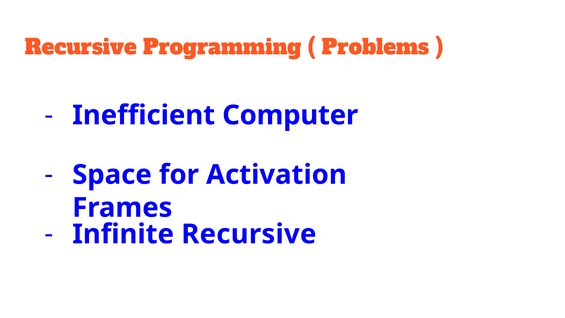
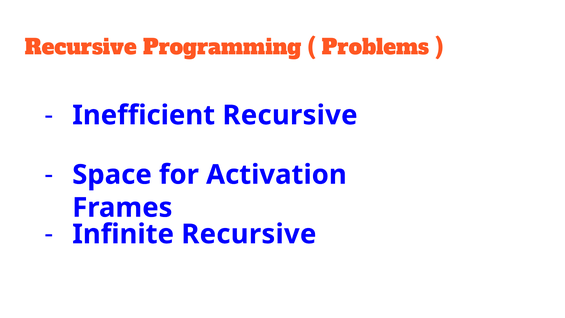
Inefficient Computer: Computer -> Recursive (290, 115)
